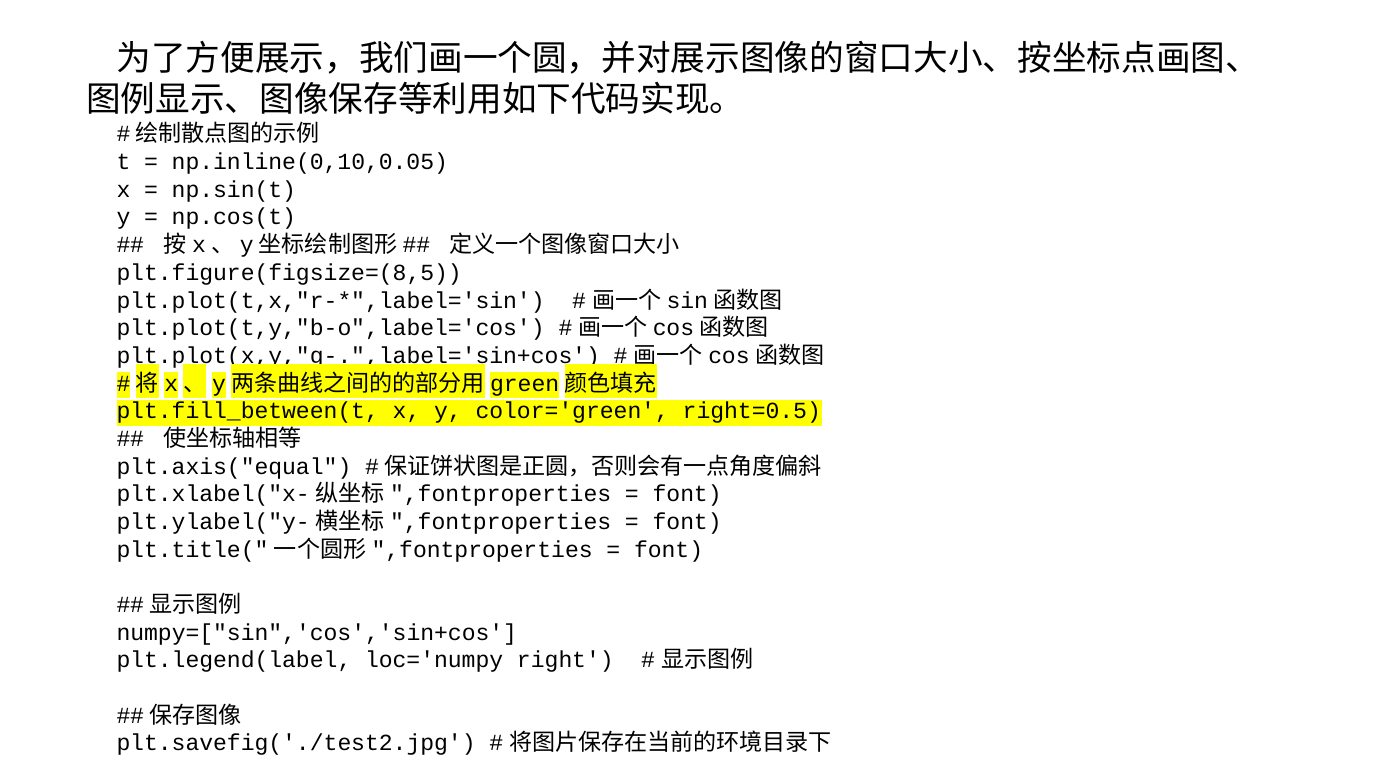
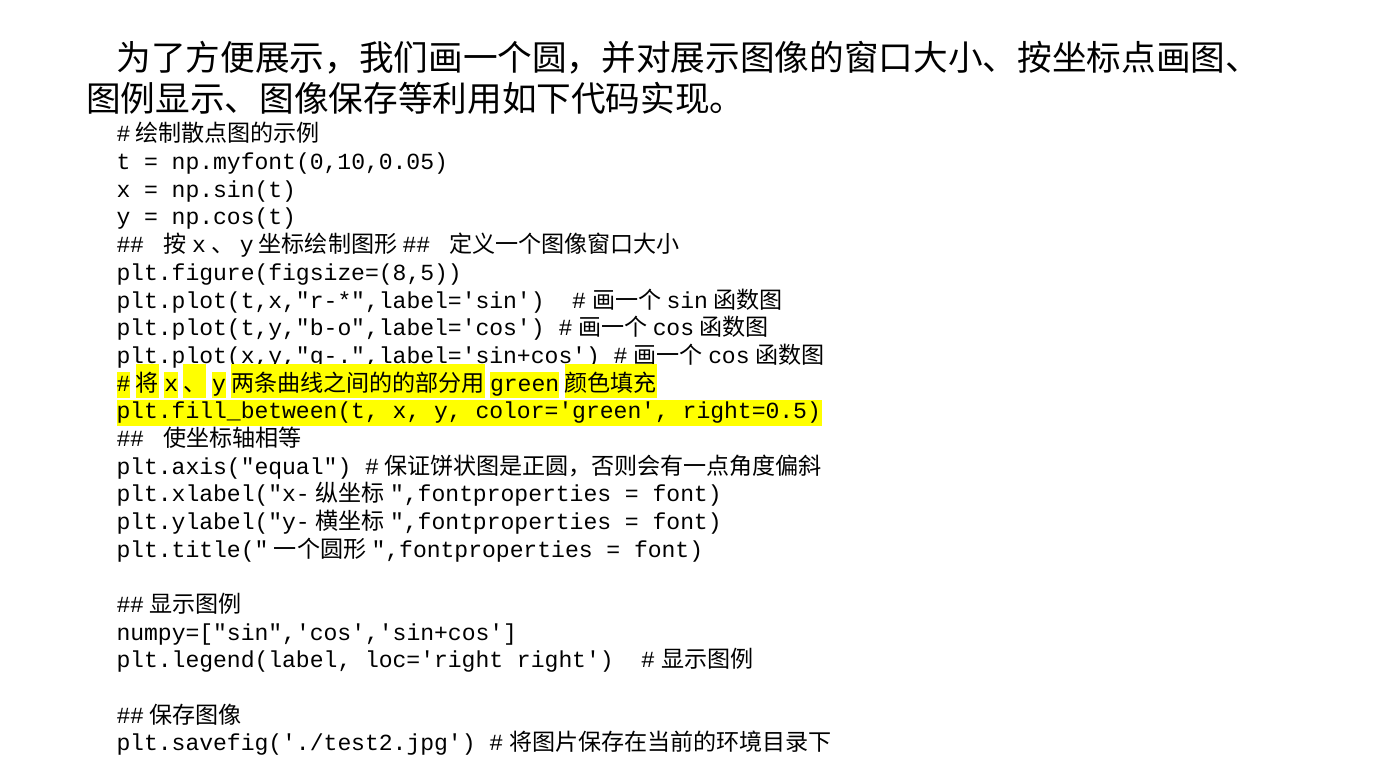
np.inline(0,10,0.05: np.inline(0,10,0.05 -> np.myfont(0,10,0.05 (310, 162)
loc='numpy: loc='numpy -> loc='right (434, 661)
